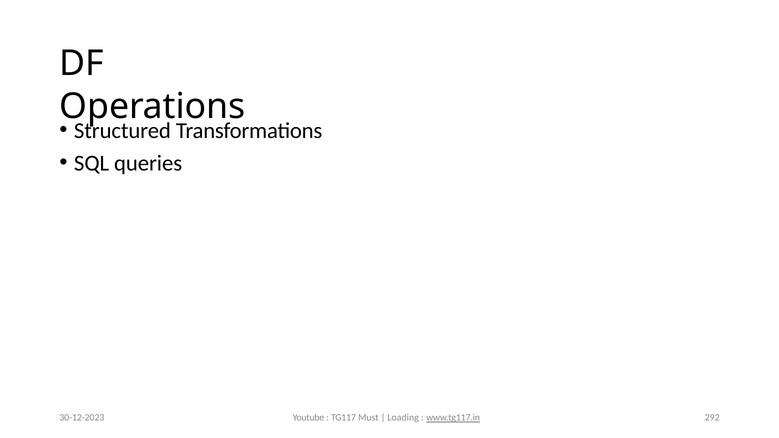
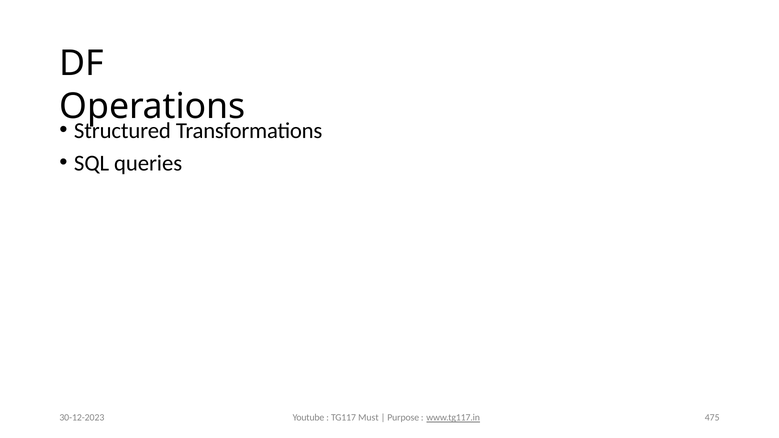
Loading: Loading -> Purpose (403, 418)
292: 292 -> 475 (712, 418)
